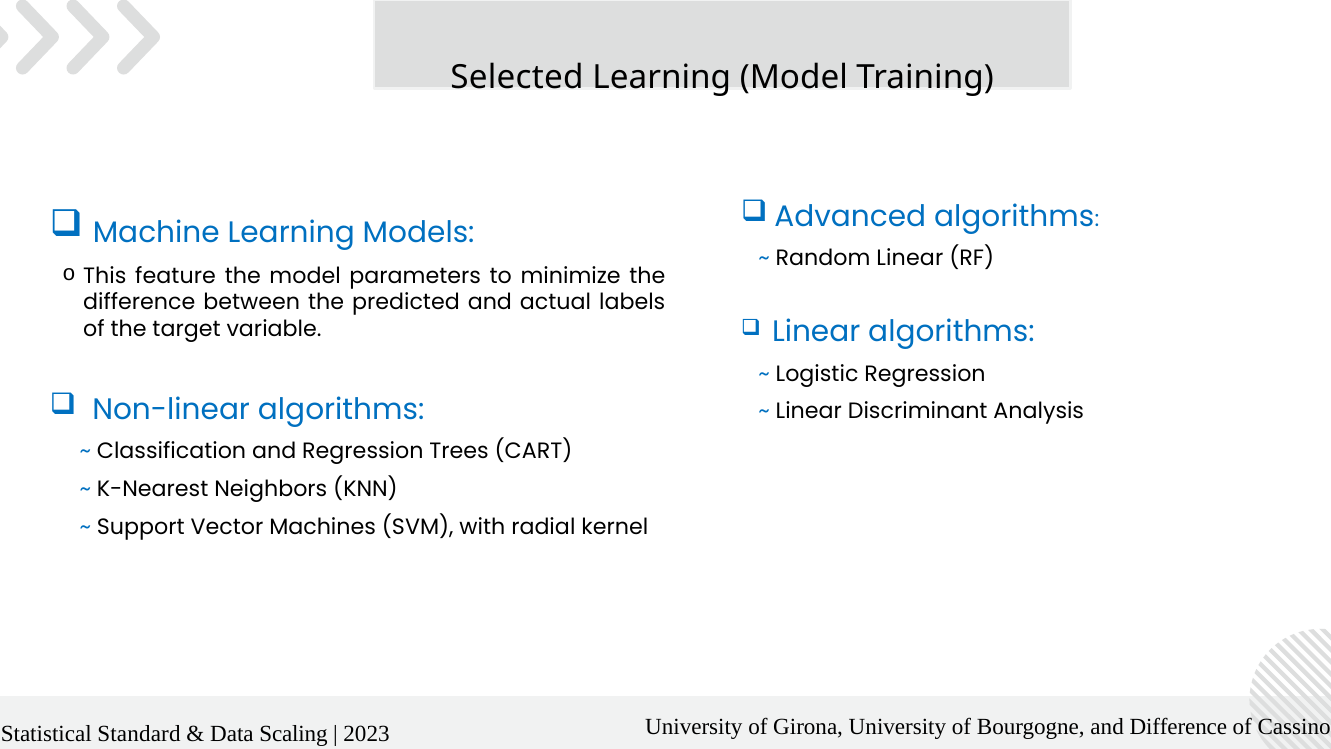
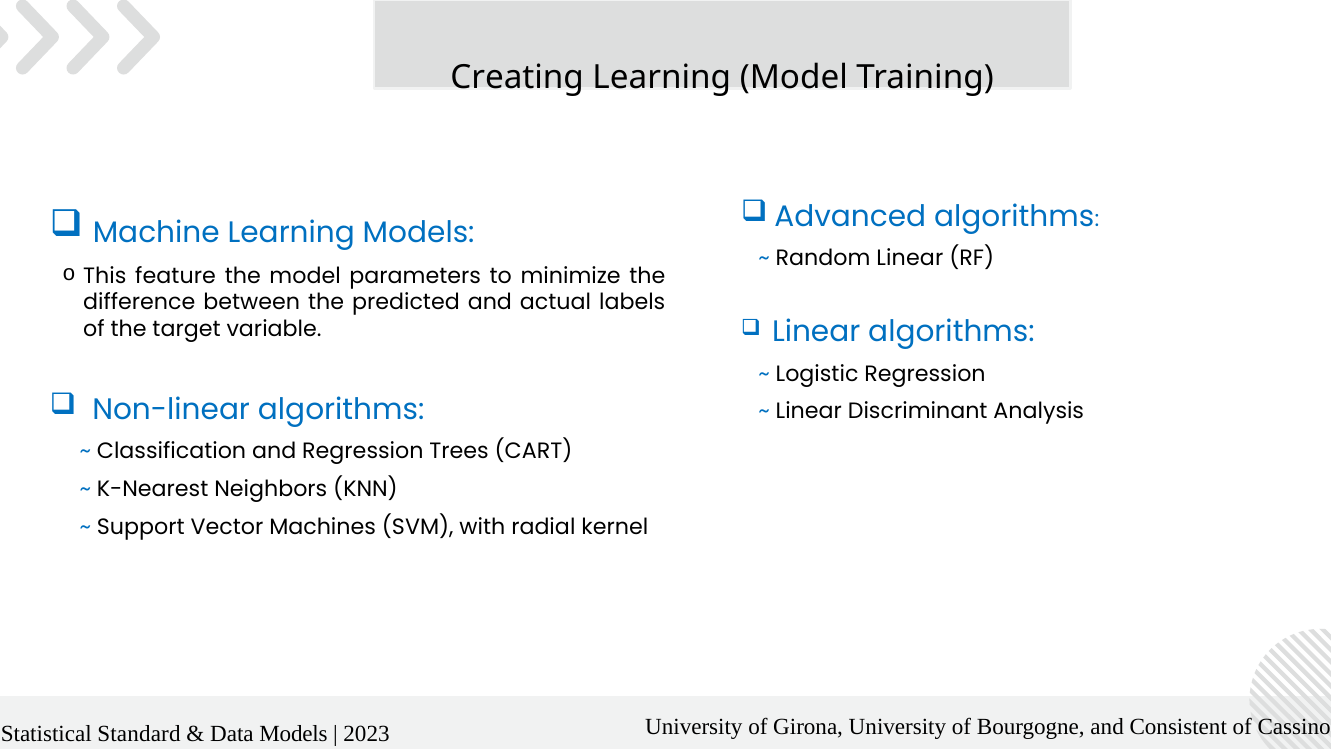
Selected: Selected -> Creating (517, 78)
Data Scaling: Scaling -> Models (293, 733)
and Difference: Difference -> Consistent (1178, 727)
